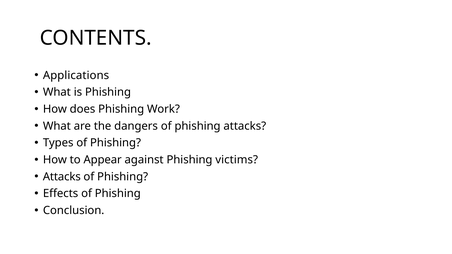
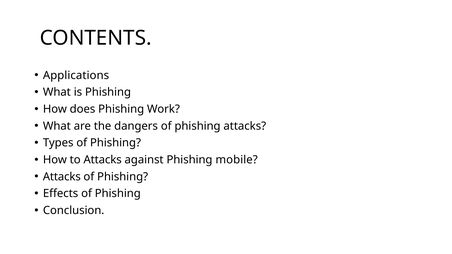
to Appear: Appear -> Attacks (103, 160)
victims: victims -> mobile (237, 160)
